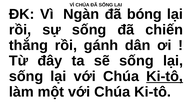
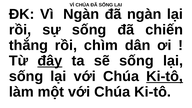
đã bóng: bóng -> ngàn (144, 14)
gánh: gánh -> chìm (101, 45)
đây underline: none -> present (50, 61)
